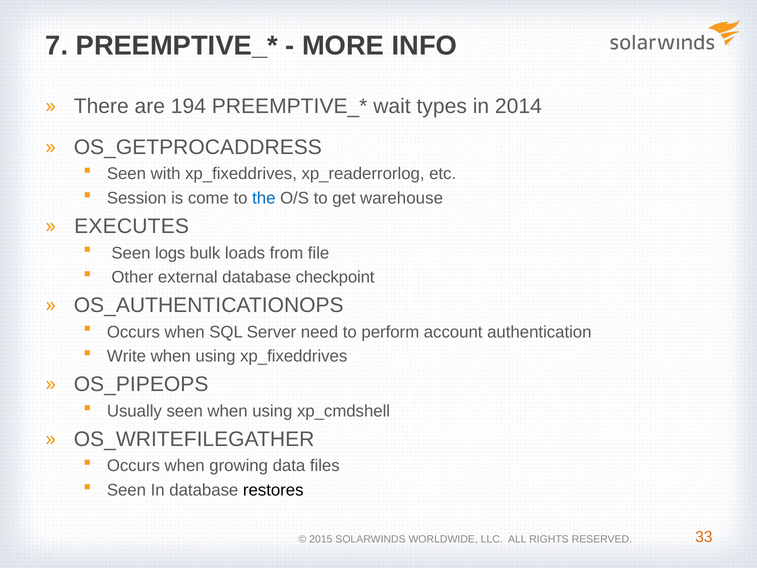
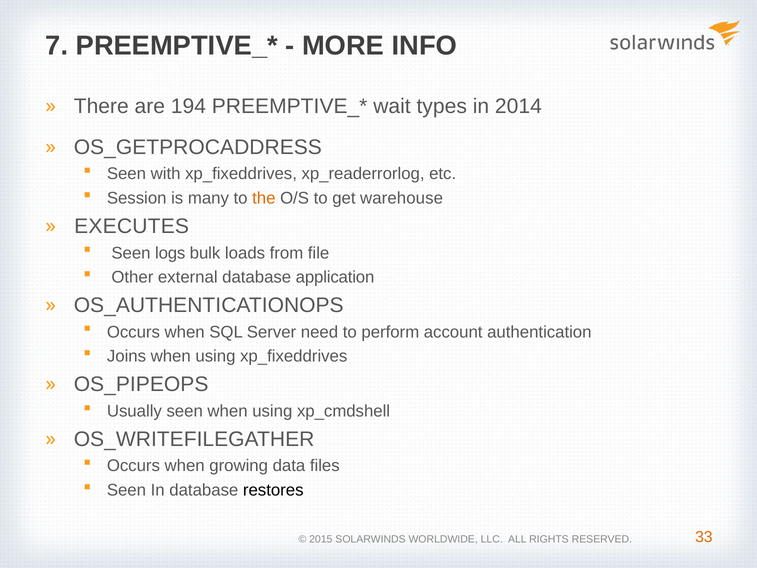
come: come -> many (208, 198)
the colour: blue -> orange (264, 198)
checkpoint: checkpoint -> application (335, 277)
Write: Write -> Joins (127, 356)
